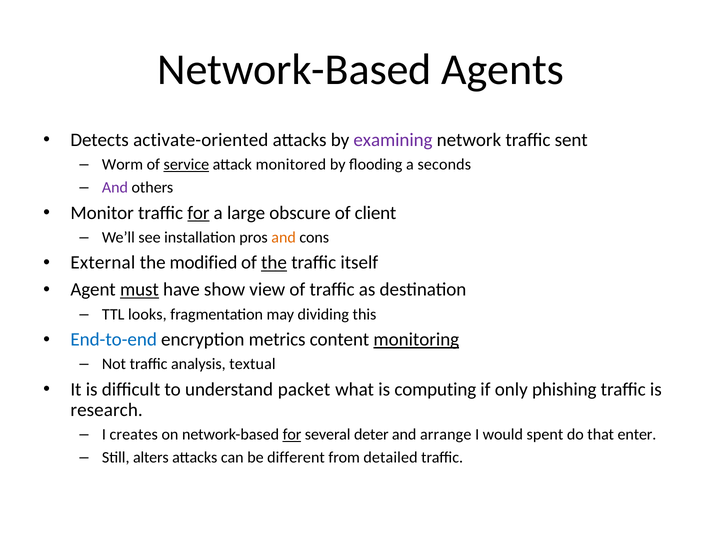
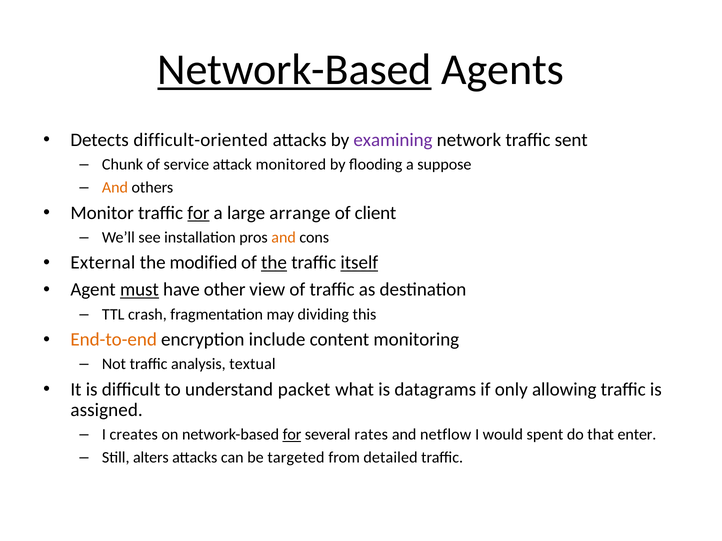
Network-Based underline: none -> present (294, 70)
activate-oriented: activate-oriented -> difficult-oriented (201, 140)
Worm: Worm -> Chunk (123, 165)
service underline: present -> none (186, 165)
seconds: seconds -> suppose (444, 165)
And colour: purple -> orange (115, 188)
obscure: obscure -> arrange (300, 213)
itself underline: none -> present (359, 263)
show: show -> other (225, 290)
looks: looks -> crash (147, 315)
End-to-end colour: blue -> orange (114, 340)
metrics: metrics -> include (277, 340)
monitoring underline: present -> none (416, 340)
computing: computing -> datagrams (435, 390)
phishing: phishing -> allowing (564, 390)
research: research -> assigned (107, 410)
deter: deter -> rates (371, 435)
arrange: arrange -> netflow (446, 435)
different: different -> targeted (296, 458)
